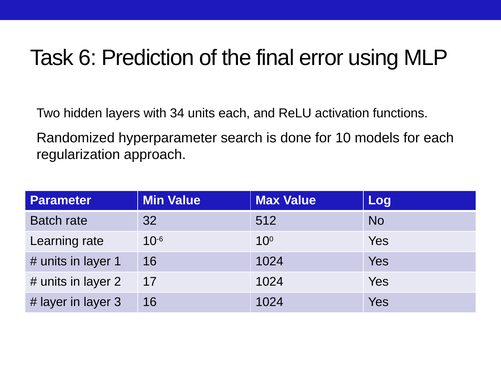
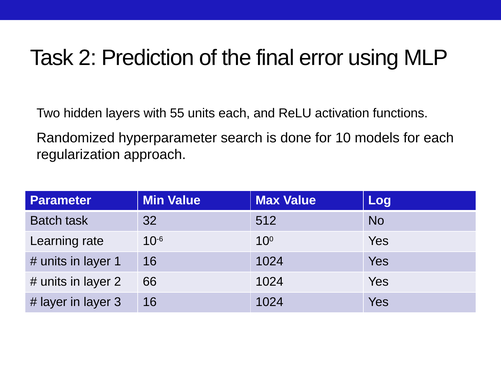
Task 6: 6 -> 2 (88, 58)
34: 34 -> 55 (177, 113)
Batch rate: rate -> task (77, 221)
17: 17 -> 66 (150, 282)
